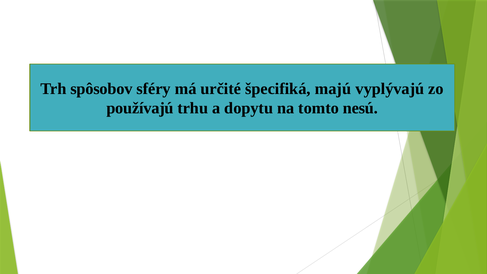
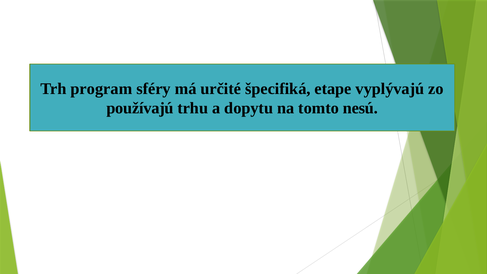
spôsobov: spôsobov -> program (101, 89)
majú: majú -> etape (333, 89)
